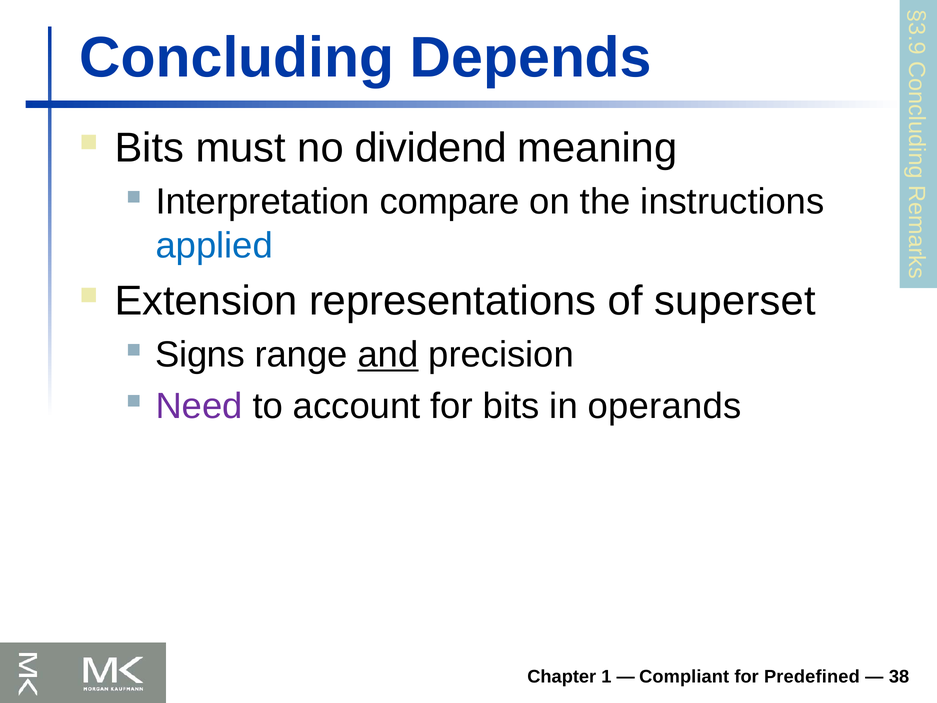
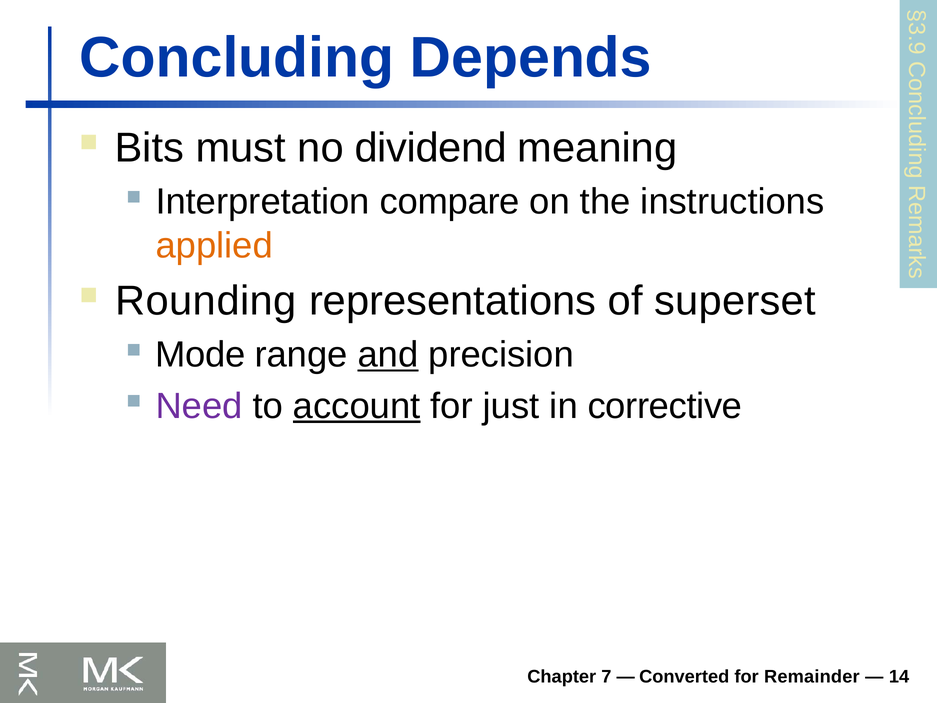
applied colour: blue -> orange (214, 245)
Extension: Extension -> Rounding (206, 301)
Signs: Signs -> Mode (200, 355)
account underline: none -> present (357, 406)
for bits: bits -> just (511, 406)
operands: operands -> corrective (665, 406)
1: 1 -> 7 (606, 676)
Compliant: Compliant -> Converted (684, 676)
Predefined: Predefined -> Remainder (812, 676)
38: 38 -> 14 (899, 676)
